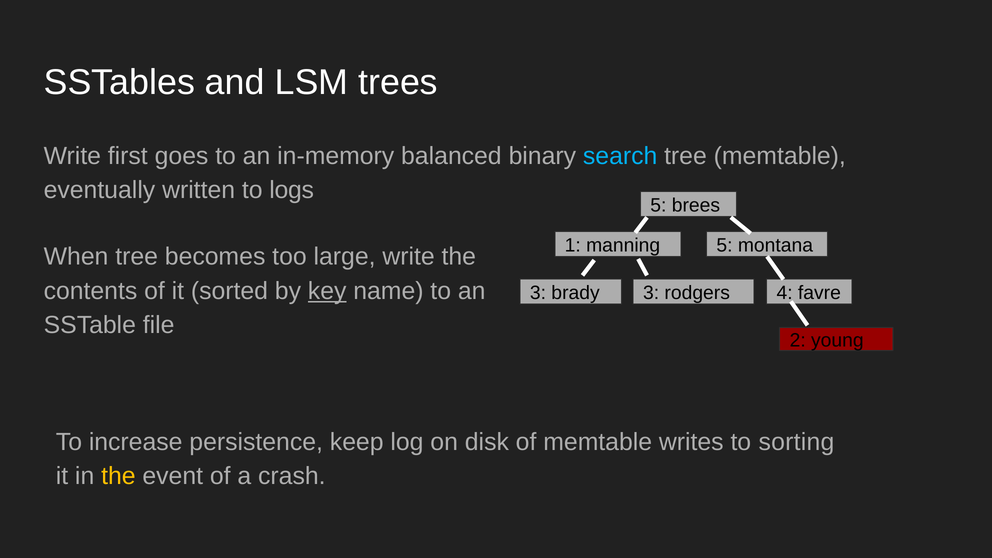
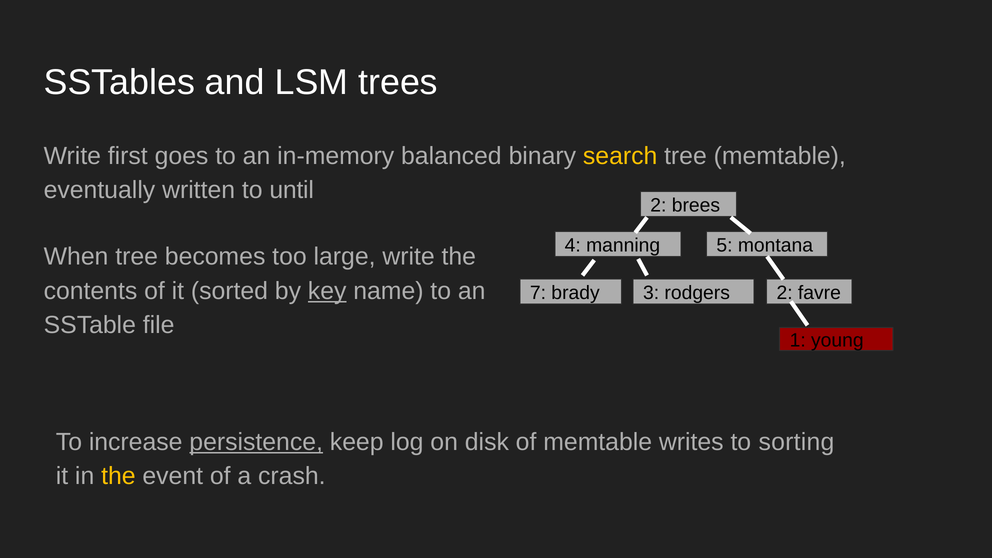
search colour: light blue -> yellow (620, 156)
logs: logs -> until (292, 190)
5: 5 -> 2 (658, 205)
1: 1 -> 4 (573, 245)
3: 3 -> 7 (538, 293)
4: 4 -> 2 (785, 293)
2: 2 -> 1 (798, 340)
persistence underline: none -> present (256, 442)
